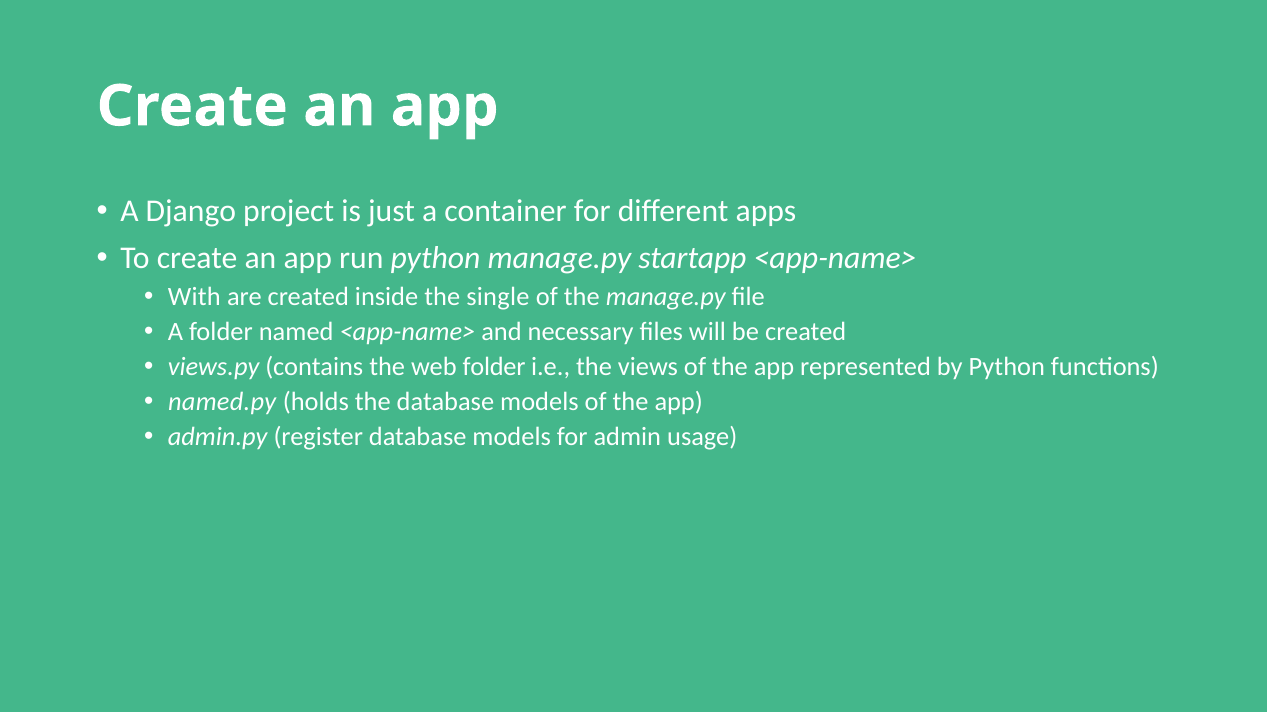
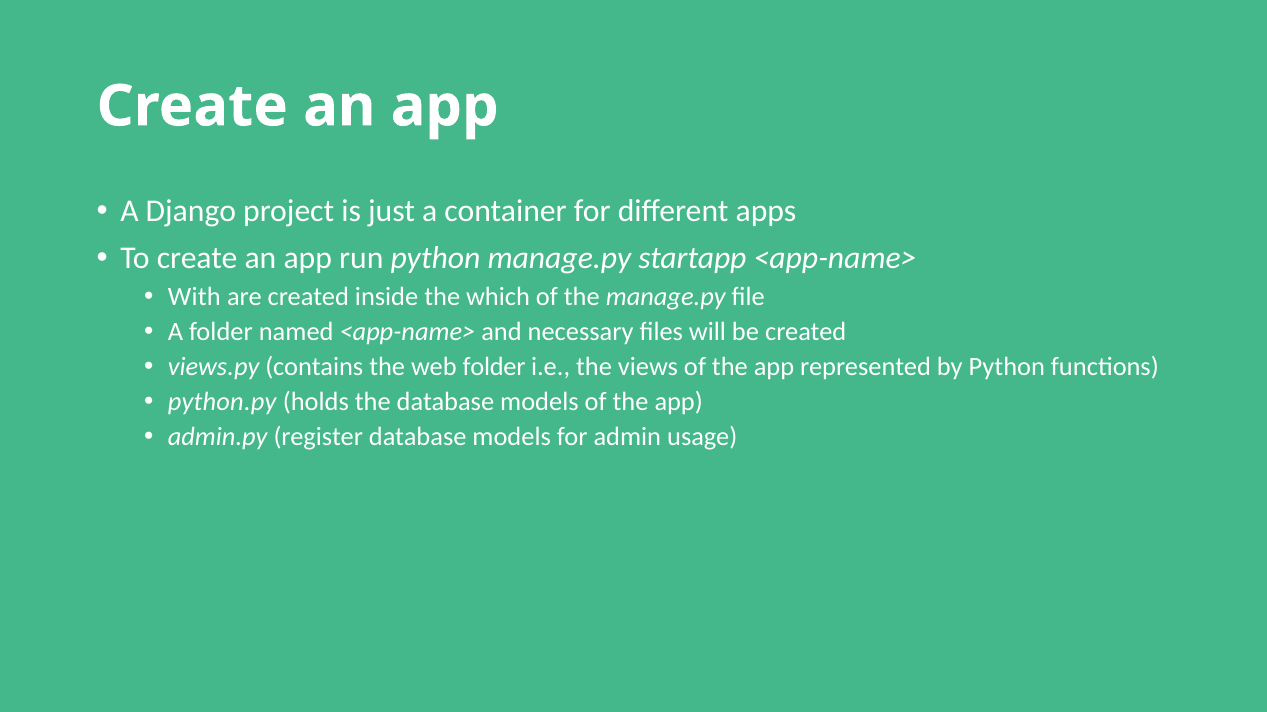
single: single -> which (498, 297)
named.py: named.py -> python.py (222, 402)
